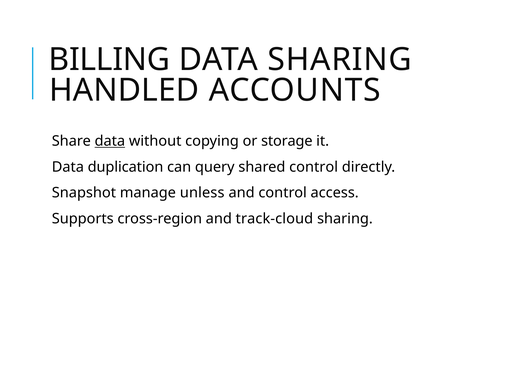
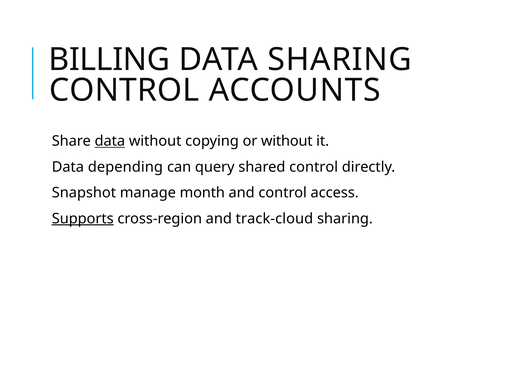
HANDLED: HANDLED -> CONTROL (124, 90)
or storage: storage -> without (287, 141)
duplication: duplication -> depending (125, 167)
unless: unless -> month (202, 193)
Supports underline: none -> present (83, 219)
